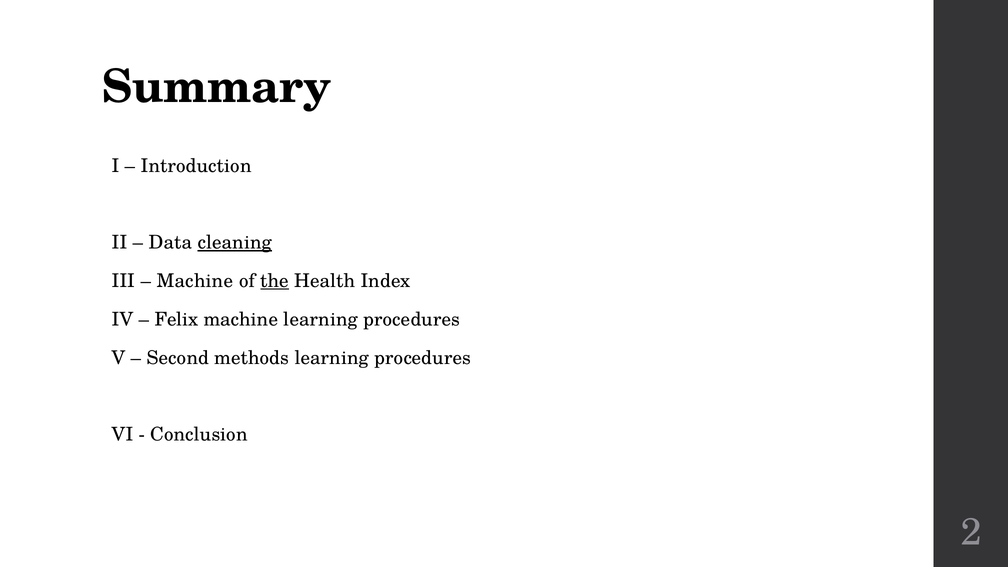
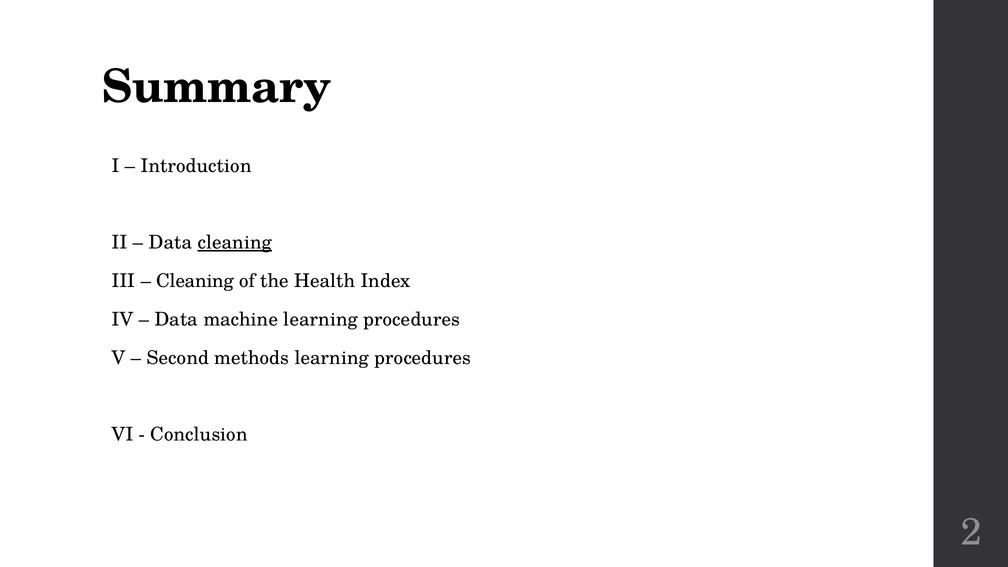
Machine: Machine -> Cleaning (195, 281)
the underline: present -> none (275, 281)
Felix: Felix -> Data (176, 319)
